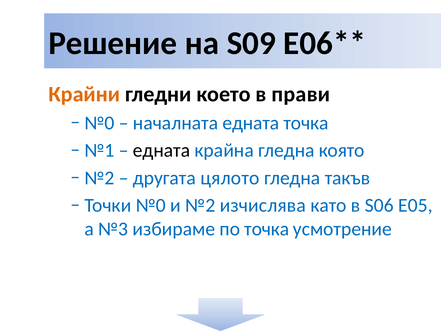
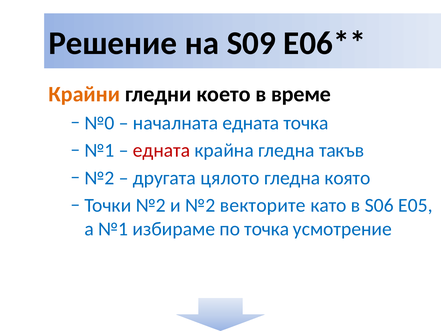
прави: прави -> време (301, 94)
едната colour: black -> red (162, 150)
която: която -> такъв (342, 150)
такъв: такъв -> която (347, 178)
Точки №0: №0 -> №2 (151, 205)
изчислява: изчислява -> векторите (263, 205)
№3: №3 -> №1 (113, 229)
